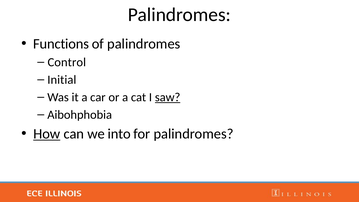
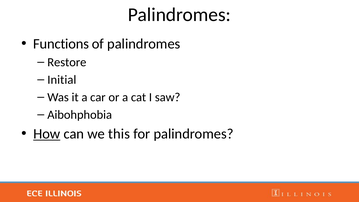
Control: Control -> Restore (67, 62)
saw underline: present -> none (168, 97)
into: into -> this (119, 134)
